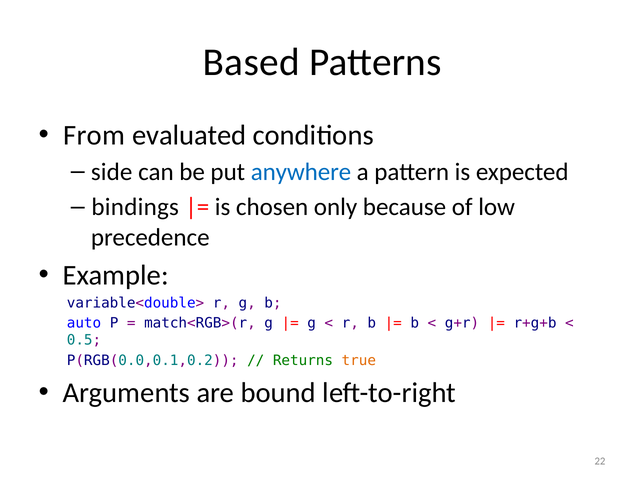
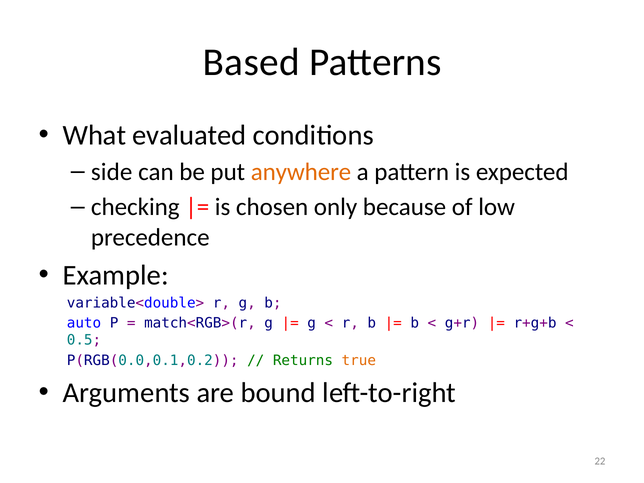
From: From -> What (94, 135)
anywhere colour: blue -> orange (301, 172)
bindings: bindings -> checking (135, 207)
